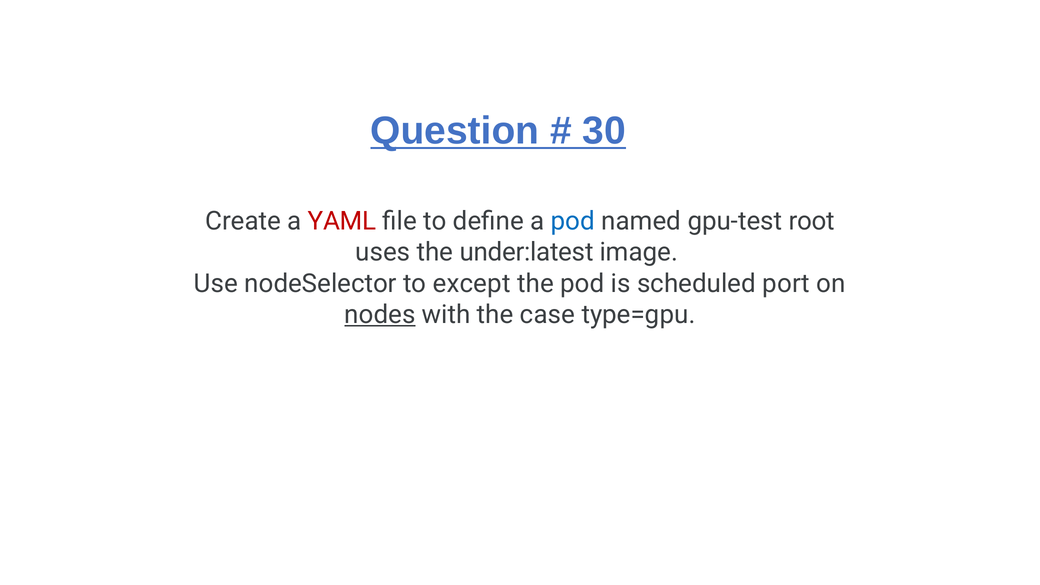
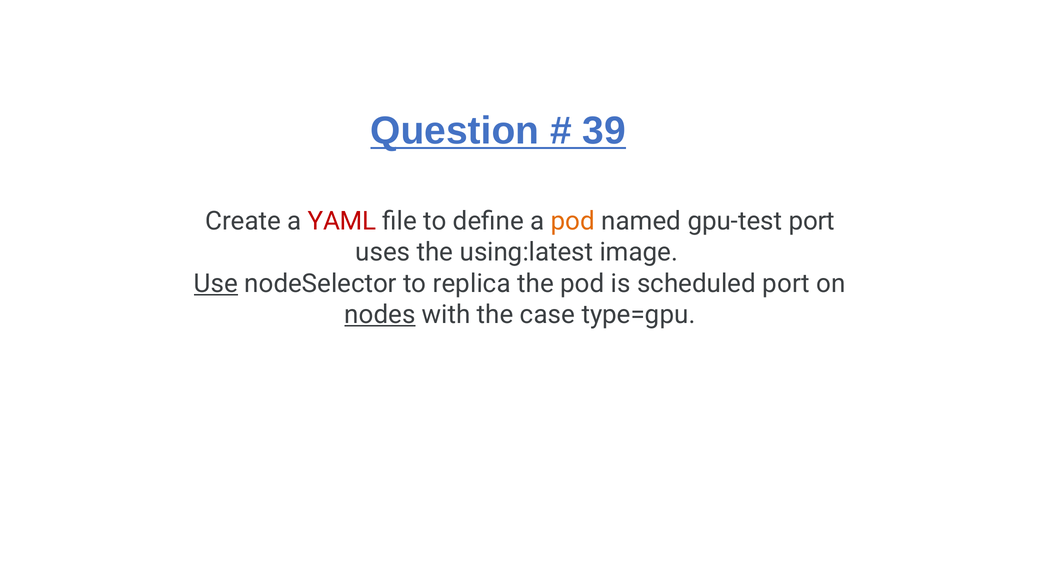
30: 30 -> 39 (604, 131)
pod colour: blue -> orange (573, 221)
gpu-test root: root -> port (812, 221)
under:latest: under:latest -> using:latest (526, 252)
Use underline: none -> present (216, 284)
except: except -> replica (472, 284)
